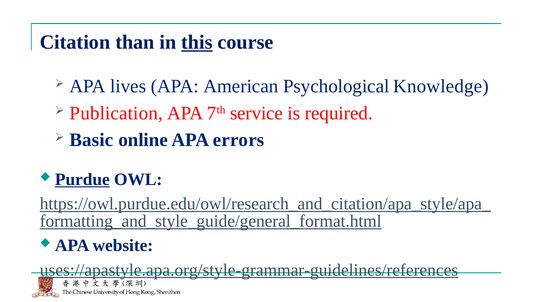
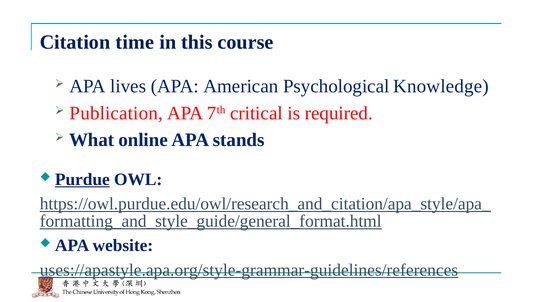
than: than -> time (135, 42)
this underline: present -> none (197, 42)
service: service -> critical (256, 113)
Basic: Basic -> What (92, 140)
errors: errors -> stands (239, 140)
